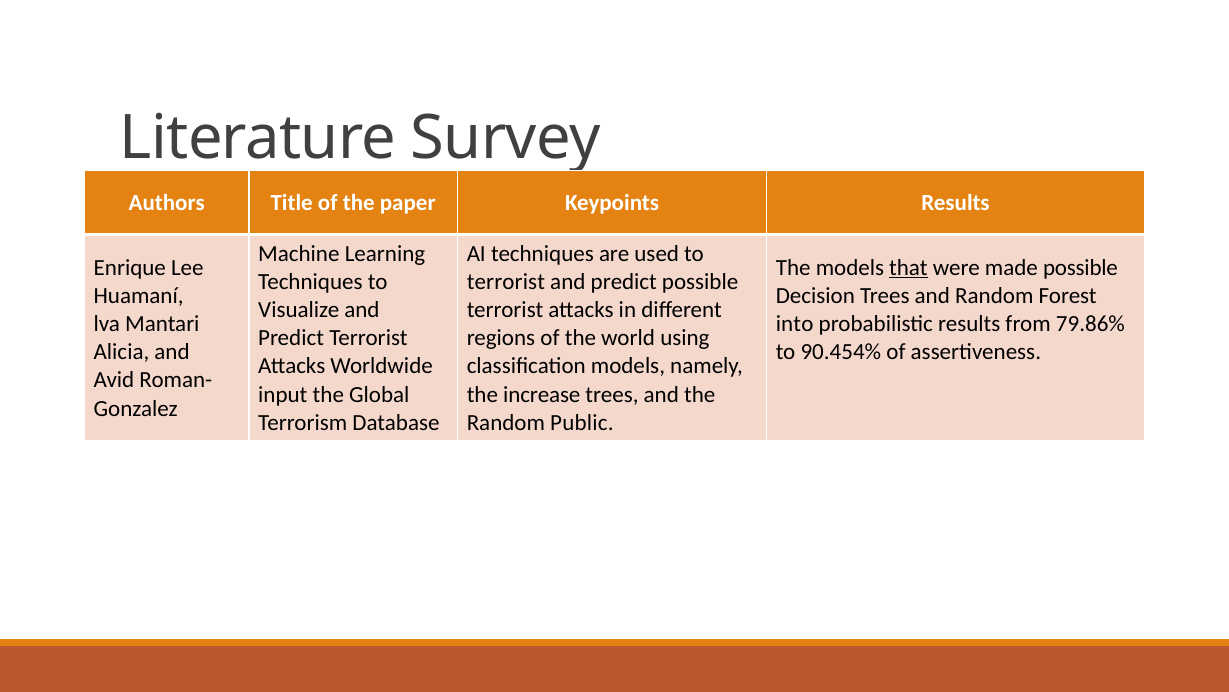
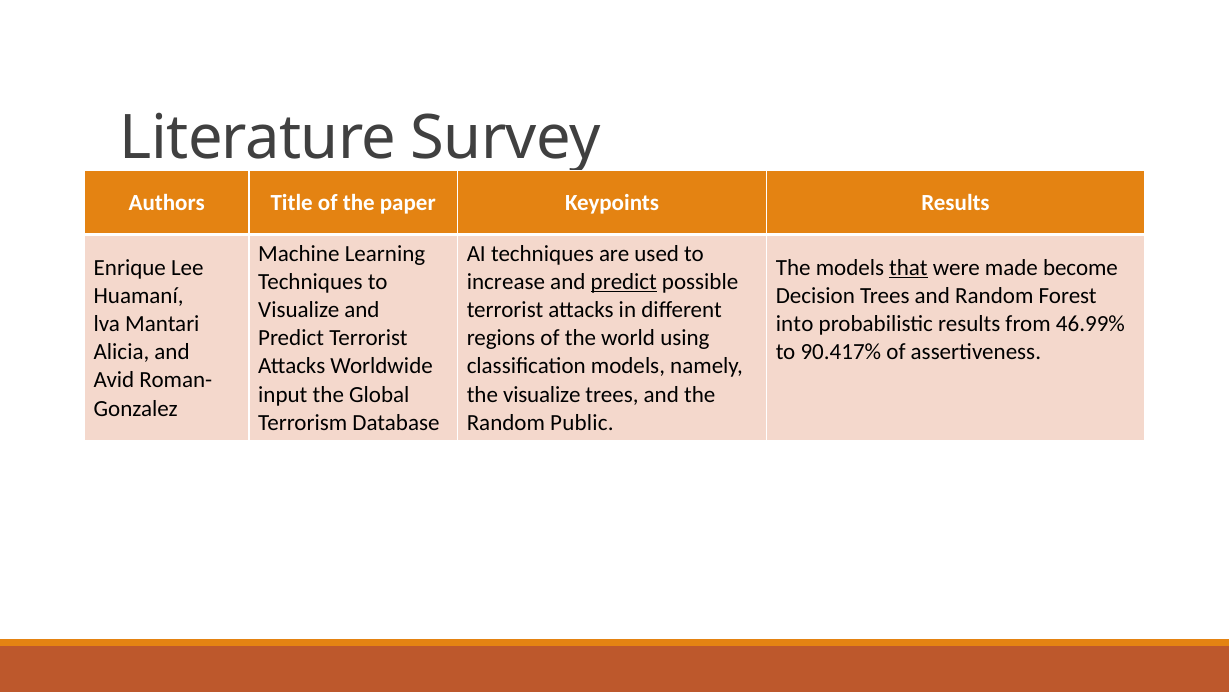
made possible: possible -> become (1080, 267)
terrorist: terrorist -> increase (506, 282)
predict underline: none -> present (624, 282)
79.86%: 79.86% -> 46.99% (1090, 324)
90.454%: 90.454% -> 90.417% (841, 352)
the increase: increase -> visualize (542, 394)
